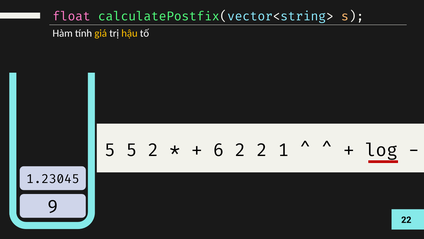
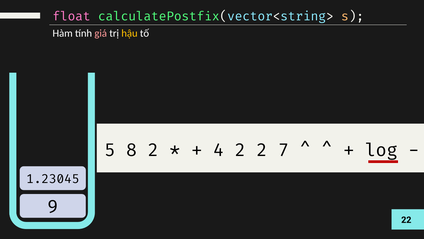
giá colour: yellow -> pink (101, 33)
5 5: 5 -> 8 (132, 150)
6: 6 -> 4 (219, 150)
1: 1 -> 7 (284, 150)
